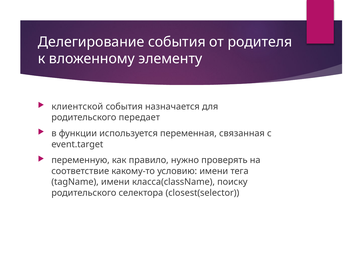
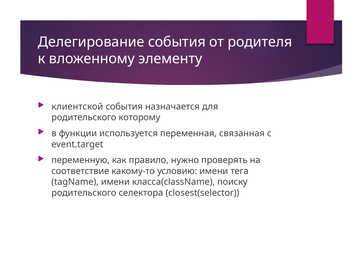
передает: передает -> которому (139, 117)
